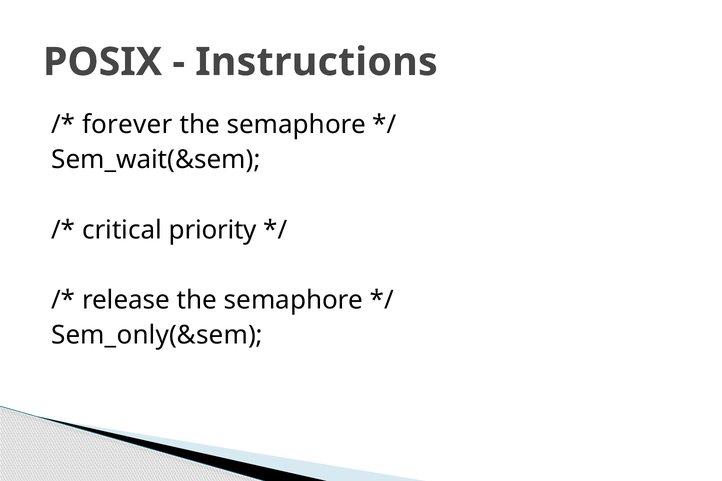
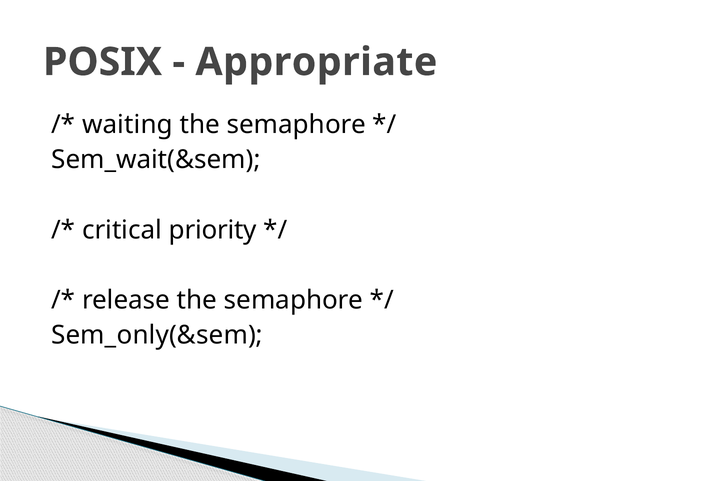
Instructions: Instructions -> Appropriate (316, 62)
forever: forever -> waiting (127, 125)
